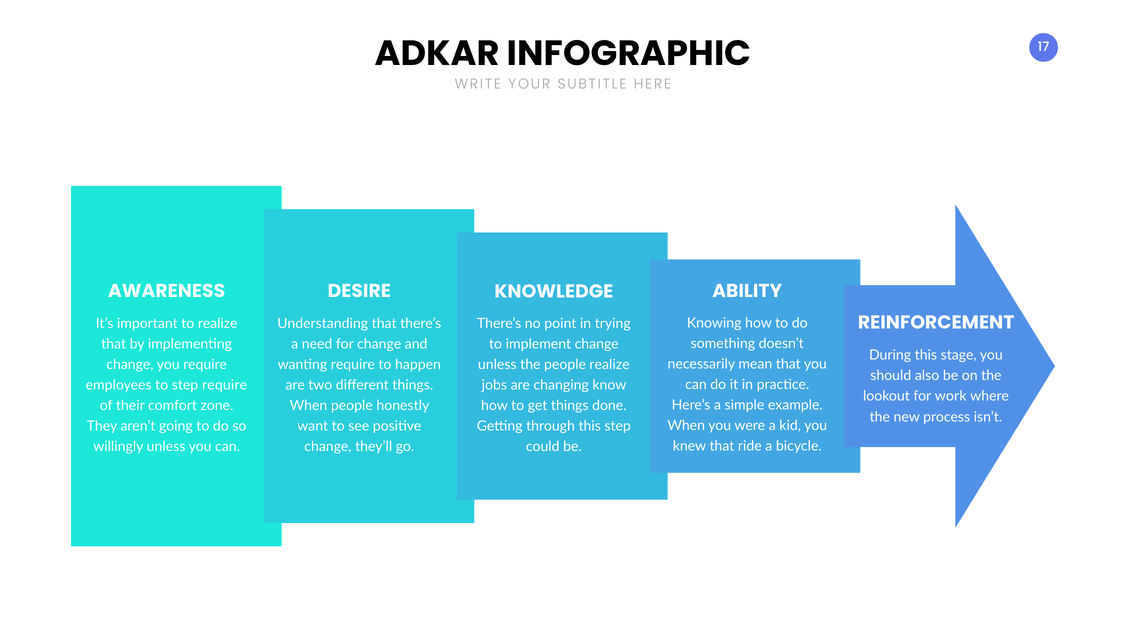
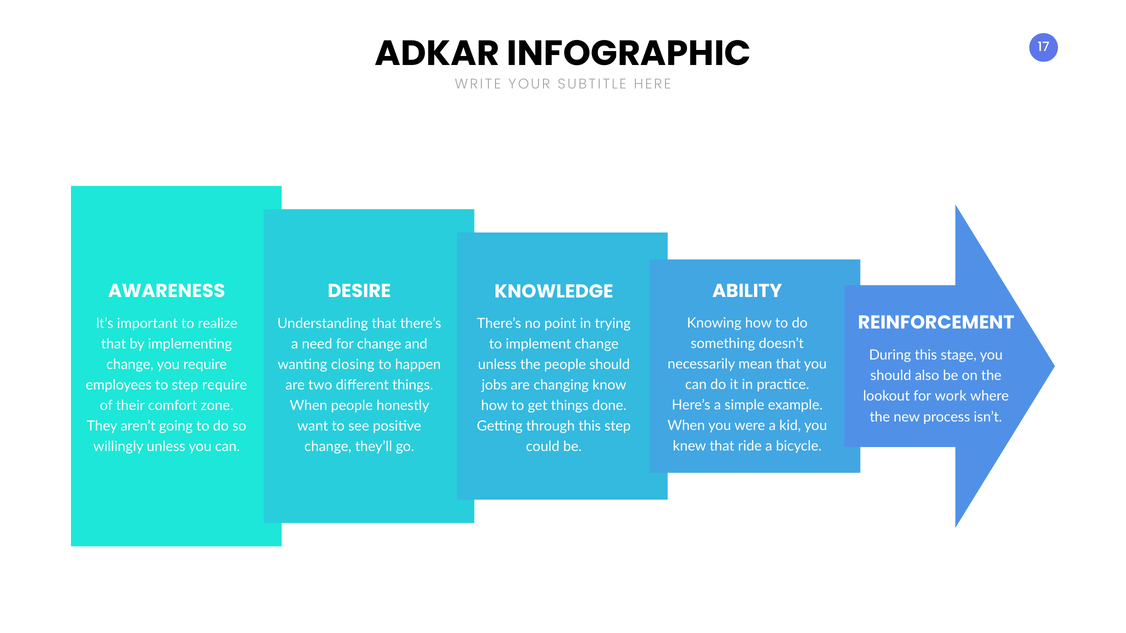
wanting require: require -> closing (353, 365)
people realize: realize -> should (610, 365)
